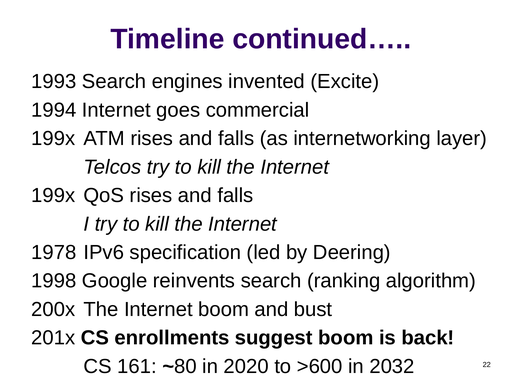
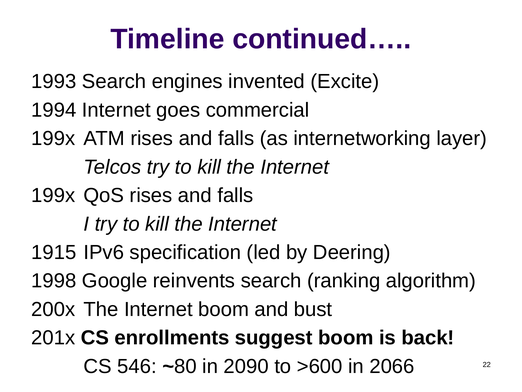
1978: 1978 -> 1915 (54, 252)
161: 161 -> 546 (137, 366)
2020: 2020 -> 2090 (246, 366)
2032: 2032 -> 2066 (392, 366)
